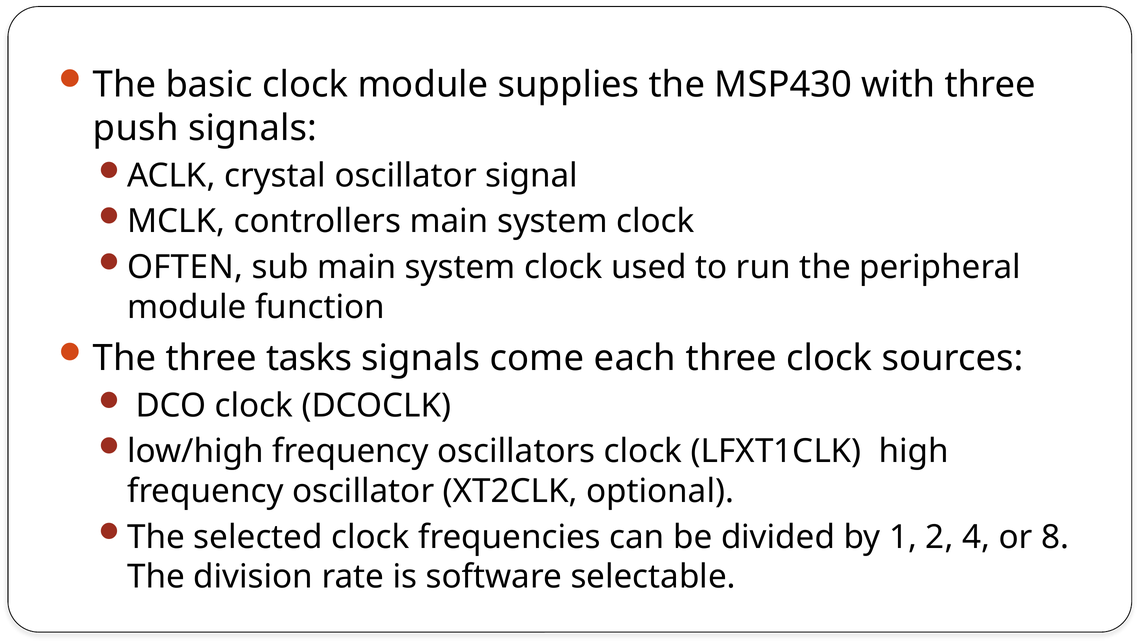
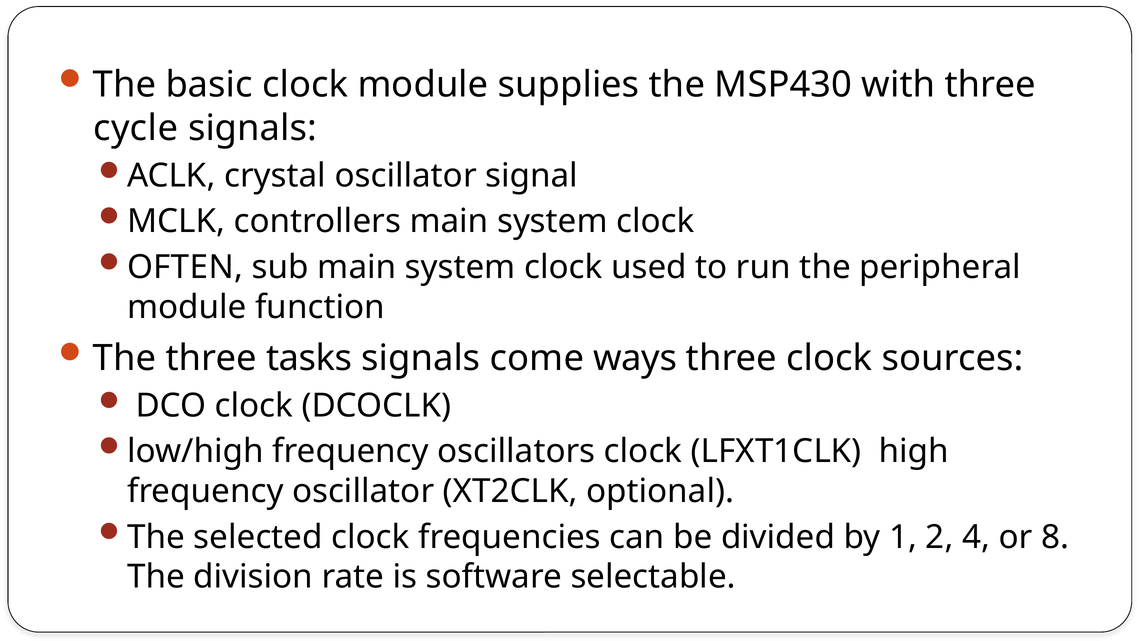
push: push -> cycle (136, 128)
each: each -> ways (635, 358)
